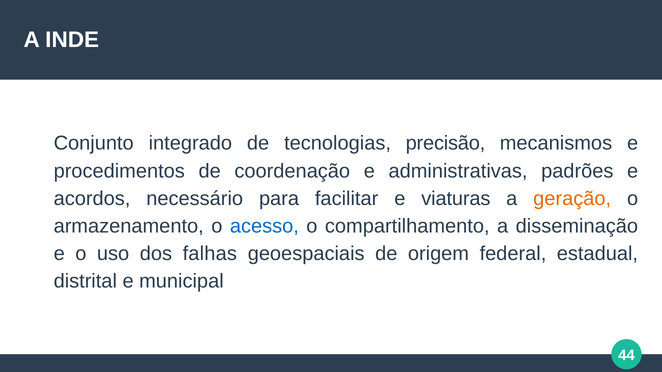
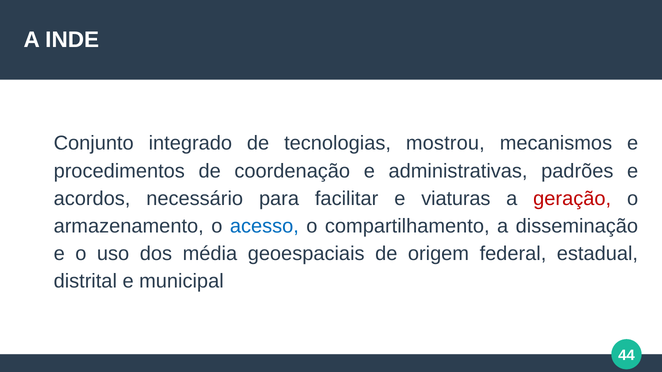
precisão: precisão -> mostrou (445, 144)
geração colour: orange -> red (572, 199)
falhas: falhas -> média (210, 254)
